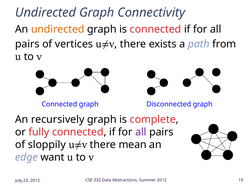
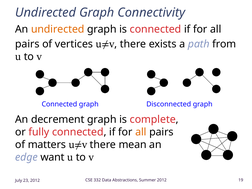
recursively: recursively -> decrement (58, 119)
all colour: purple -> orange (141, 132)
sloppily: sloppily -> matters (47, 145)
